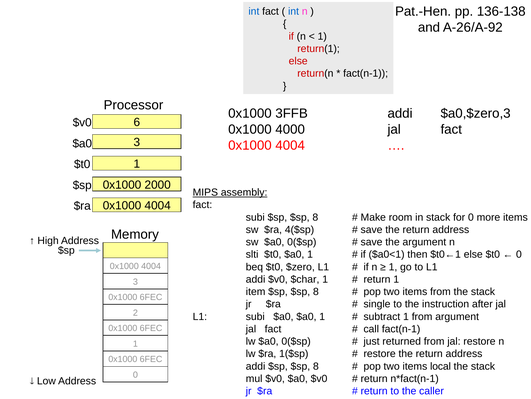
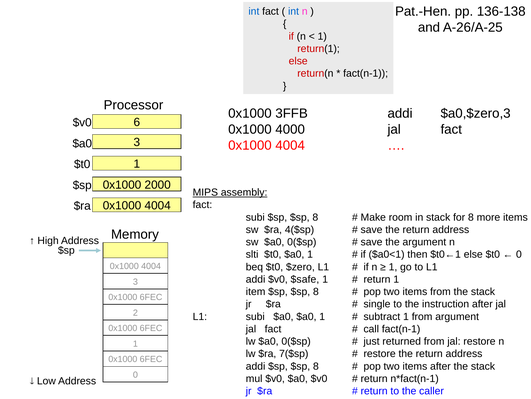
A-26/A-92: A-26/A-92 -> A-26/A-25 (473, 27)
for 0: 0 -> 8 (471, 217)
$char: $char -> $safe (305, 279)
1($sp: 1($sp -> 7($sp (294, 353)
items local: local -> after (440, 366)
